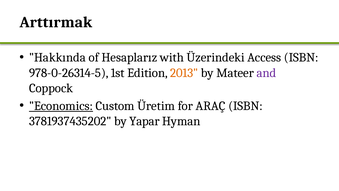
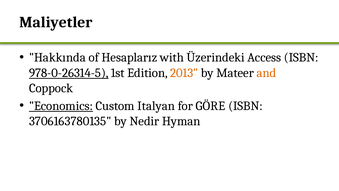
Arttırmak: Arttırmak -> Maliyetler (56, 22)
978-0-26314-5 underline: none -> present (69, 73)
and colour: purple -> orange (266, 73)
Üretim: Üretim -> Italyan (156, 106)
ARAÇ: ARAÇ -> GÖRE (210, 106)
3781937435202: 3781937435202 -> 3706163780135 (70, 121)
Yapar: Yapar -> Nedir (144, 121)
